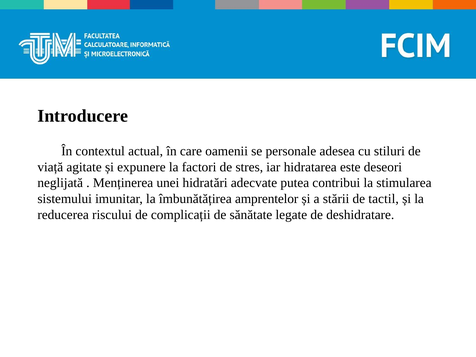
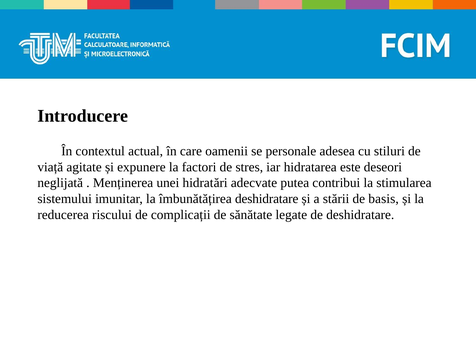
îmbunătățirea amprentelor: amprentelor -> deshidratare (267, 199)
tactil: tactil -> basis (384, 199)
